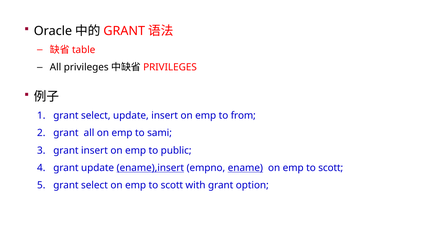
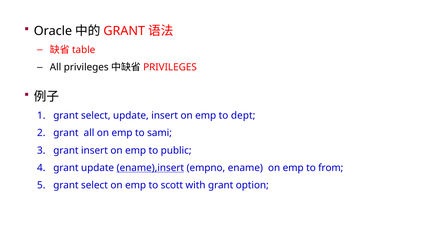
from: from -> dept (243, 115)
ename underline: present -> none (245, 168)
scott: scott -> from (331, 168)
